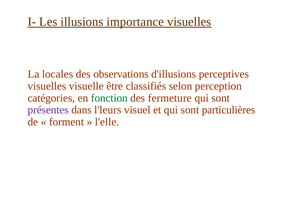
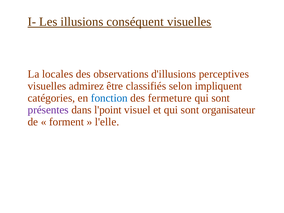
importance: importance -> conséquent (135, 22)
visuelle: visuelle -> admirez (86, 86)
perception: perception -> impliquent (218, 86)
fonction colour: green -> blue (109, 98)
l'leurs: l'leurs -> l'point (108, 110)
particulières: particulières -> organisateur (229, 110)
